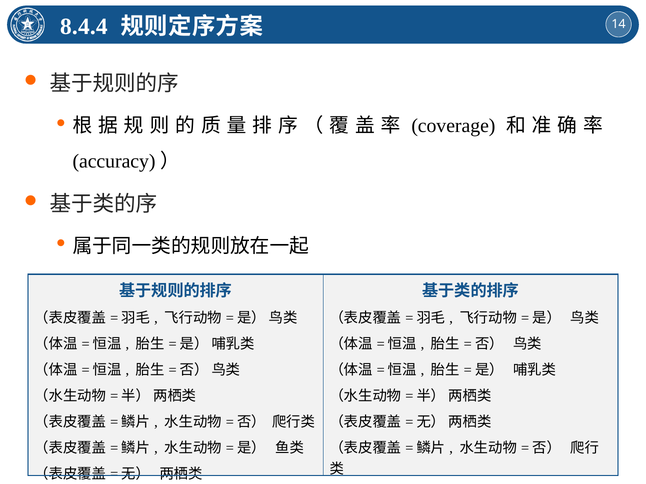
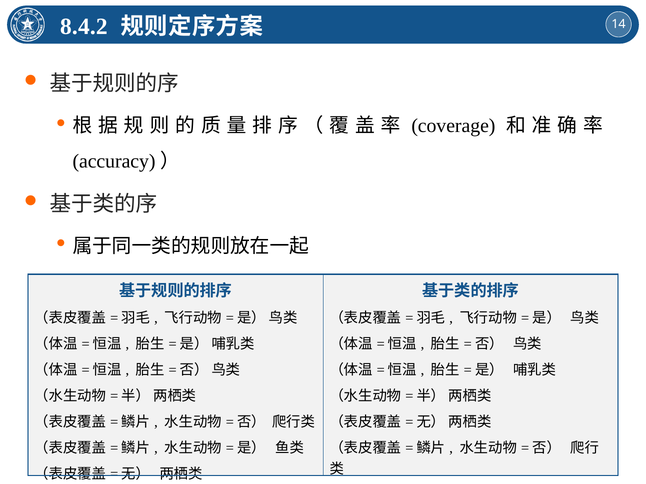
8.4.4: 8.4.4 -> 8.4.2 (84, 26)
